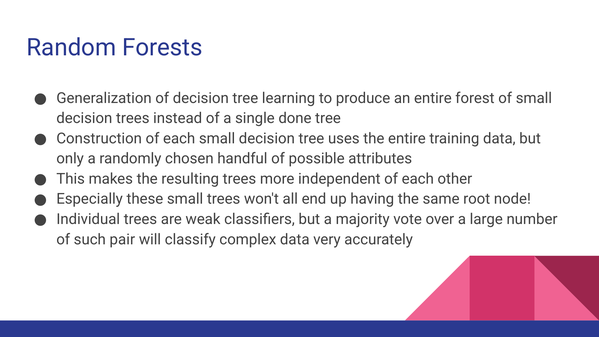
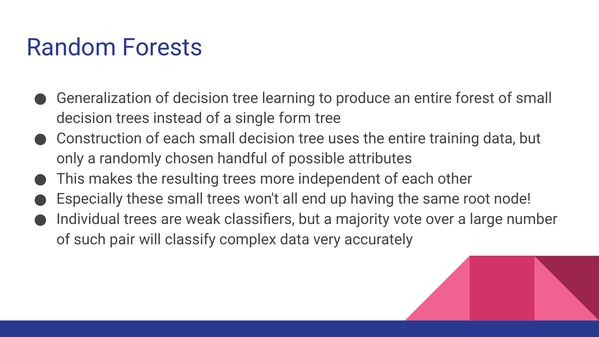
done: done -> form (295, 118)
